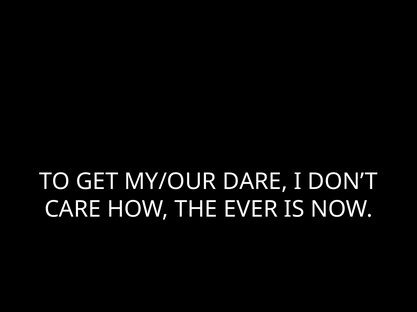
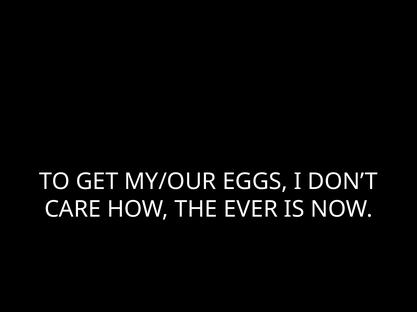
DARE: DARE -> EGGS (255, 182)
